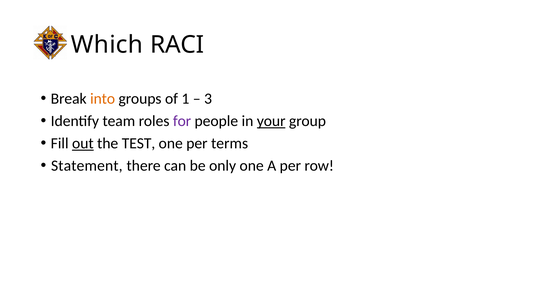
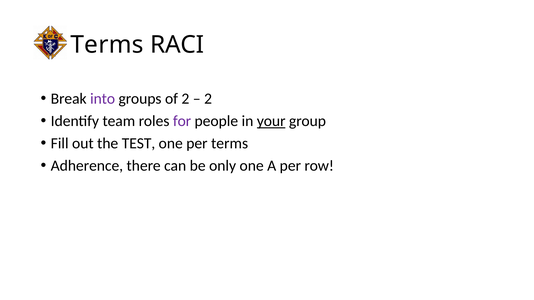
Which: Which -> Terms (107, 45)
into colour: orange -> purple (103, 99)
of 1: 1 -> 2 (185, 99)
3: 3 -> 2 (208, 99)
out underline: present -> none (83, 144)
Statement: Statement -> Adherence (87, 166)
